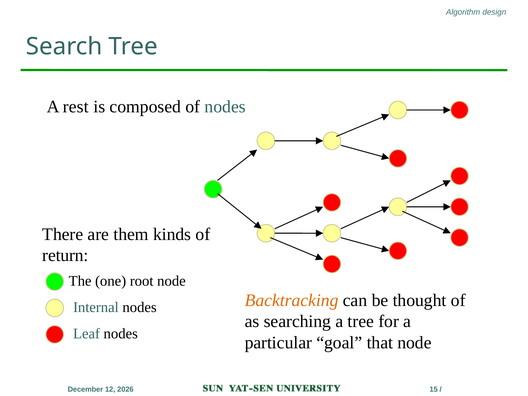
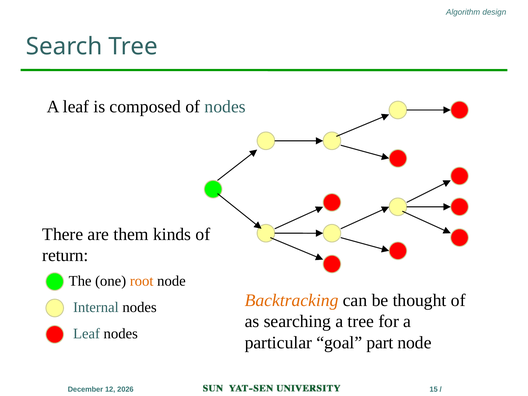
A rest: rest -> leaf (76, 107)
root colour: black -> orange (142, 281)
that: that -> part (380, 343)
